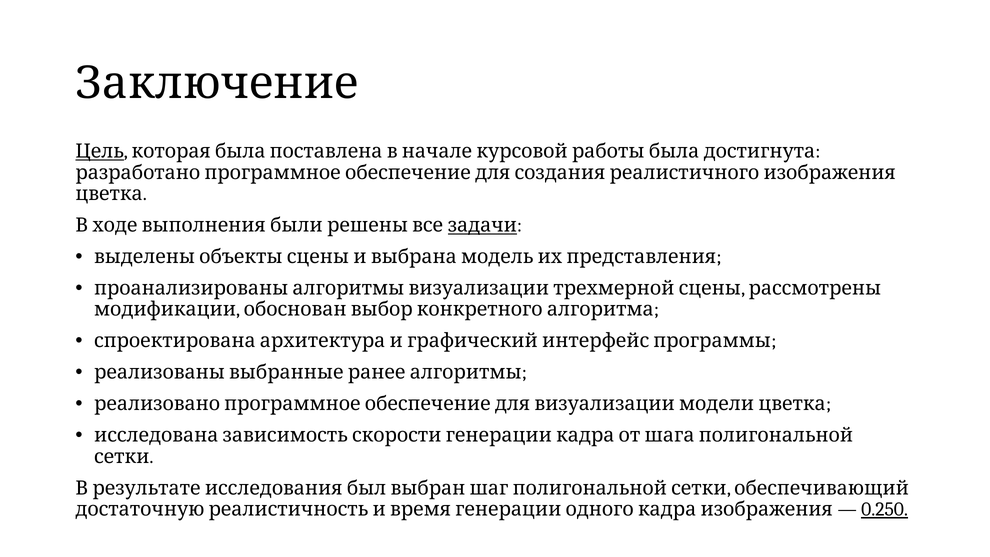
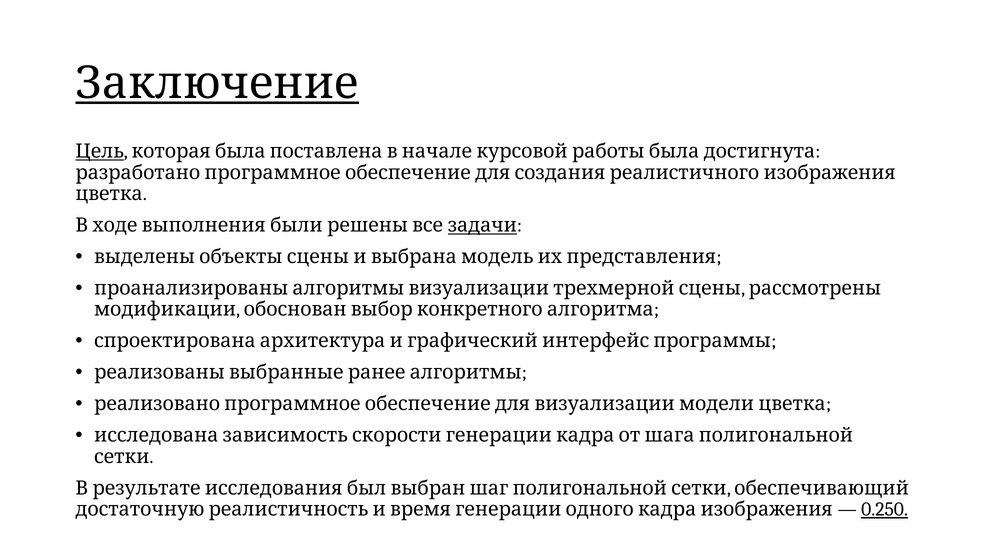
Заключение underline: none -> present (217, 83)
